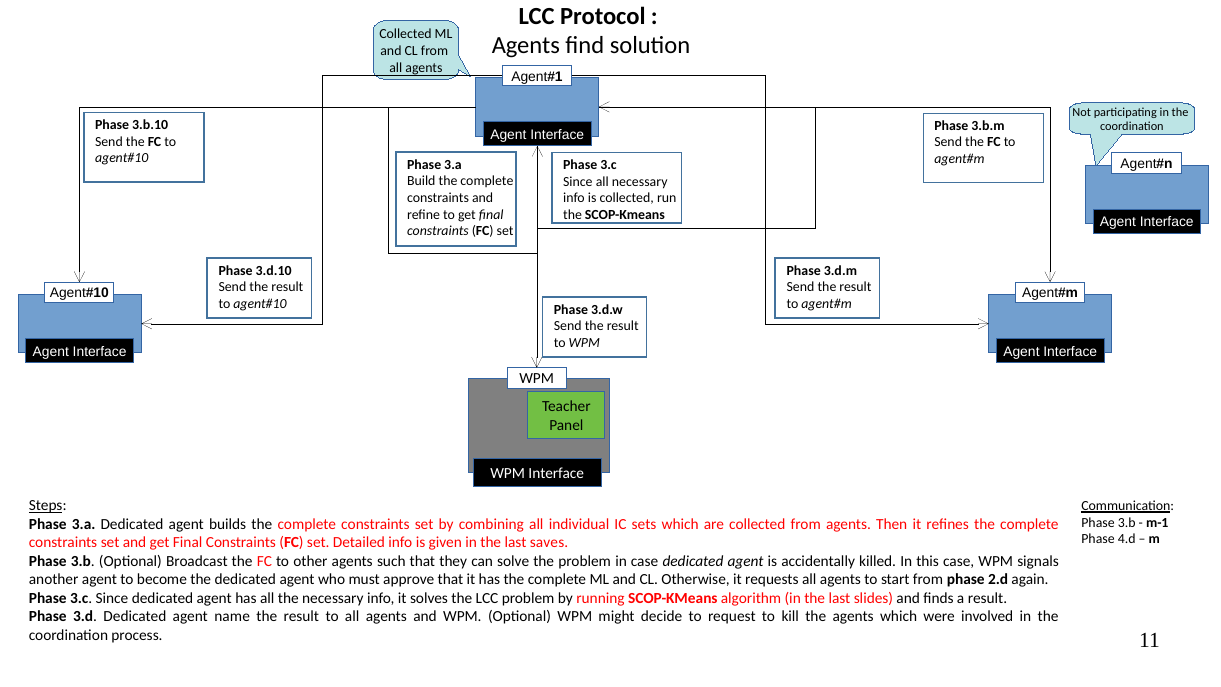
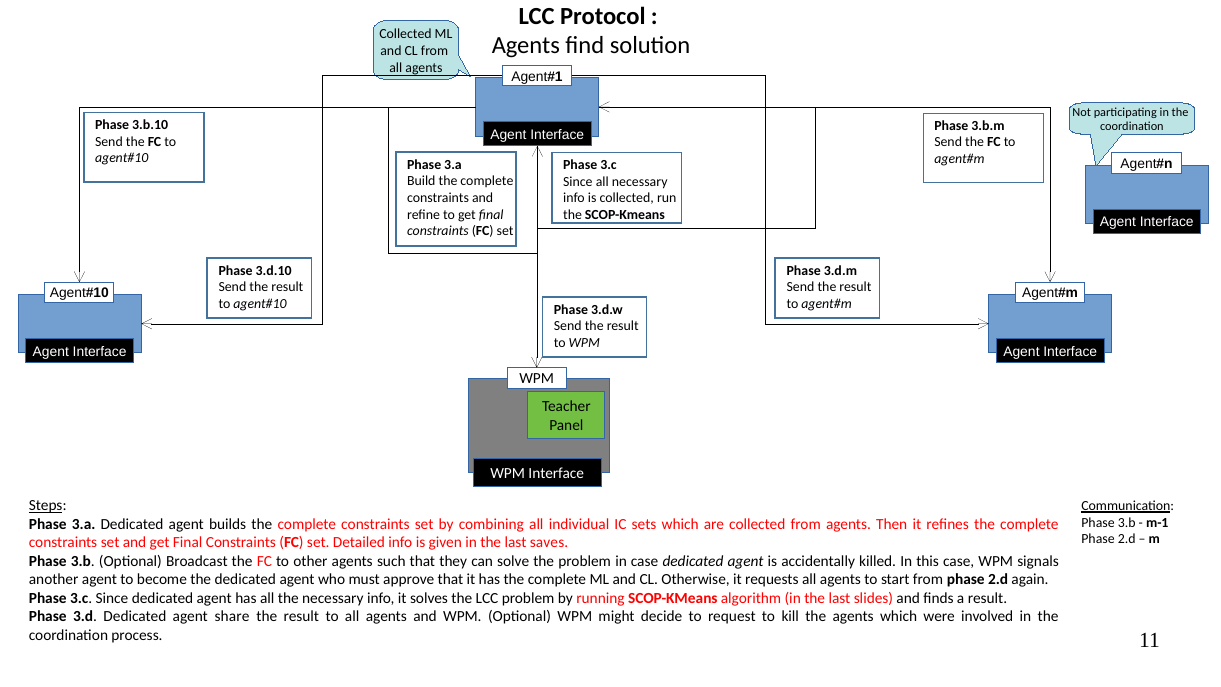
4.d: 4.d -> 2.d (1127, 539)
name: name -> share (232, 617)
